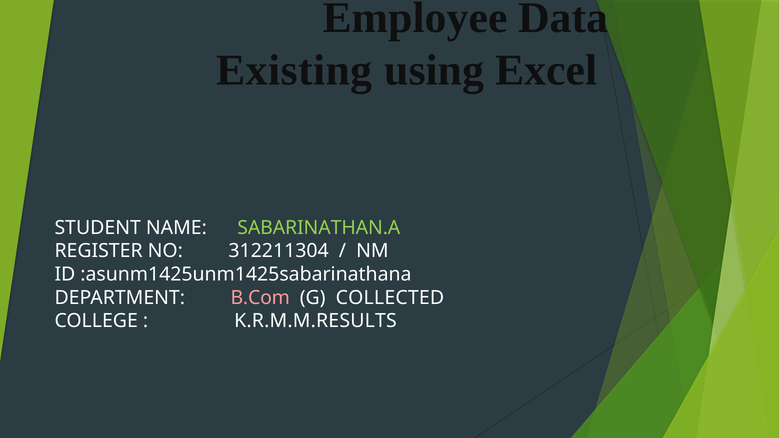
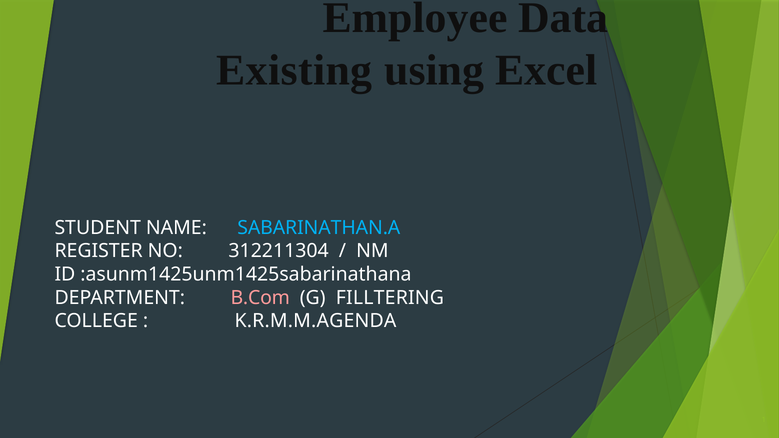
SABARINATHAN.A colour: light green -> light blue (319, 228)
COLLECTED: COLLECTED -> FILLTERING (390, 298)
K.R.M.M.RESULTS: K.R.M.M.RESULTS -> K.R.M.M.AGENDA (315, 321)
